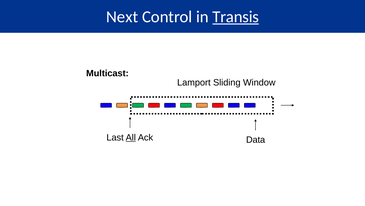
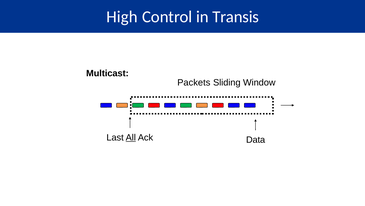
Next: Next -> High (122, 17)
Transis underline: present -> none (236, 17)
Lamport: Lamport -> Packets (194, 82)
